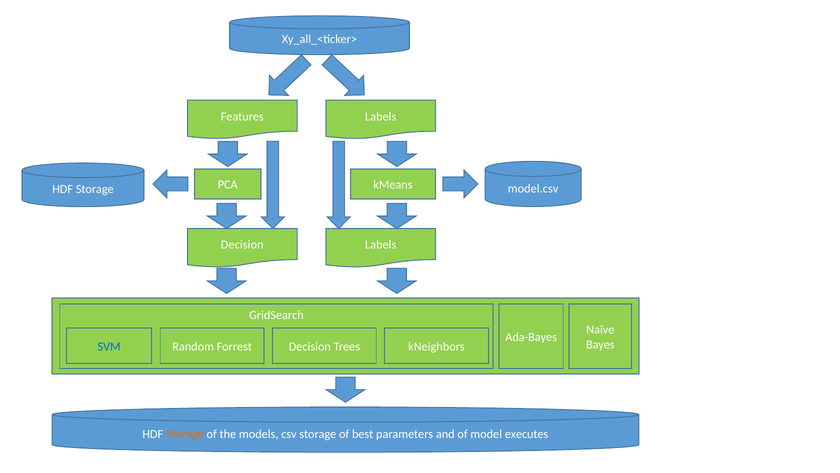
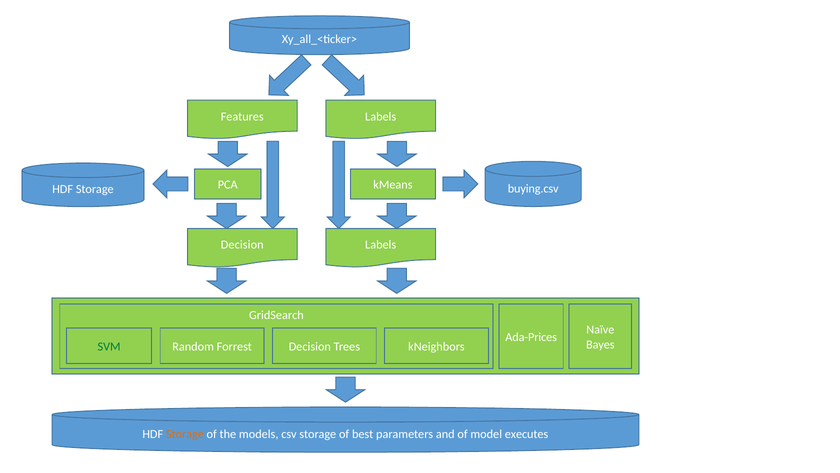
model.csv: model.csv -> buying.csv (533, 188)
Ada-Bayes: Ada-Bayes -> Ada-Prices (531, 337)
SVM colour: blue -> green (109, 346)
